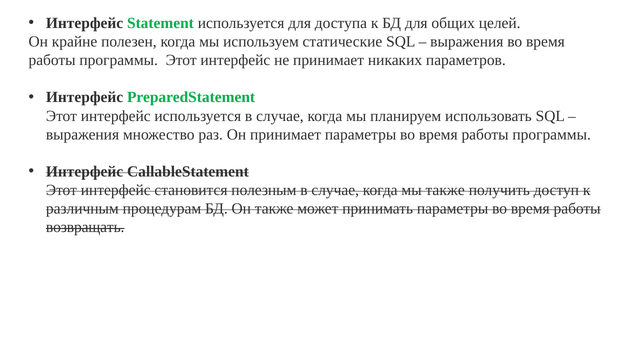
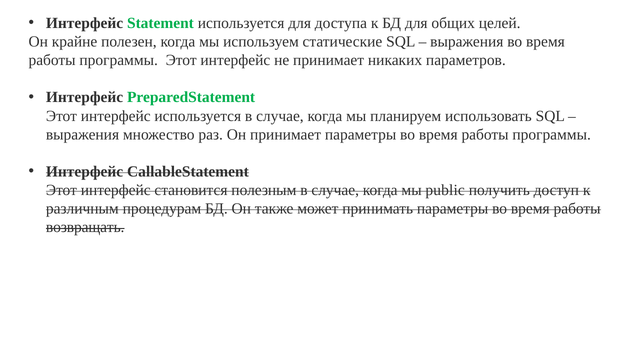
мы также: также -> public (445, 190)
